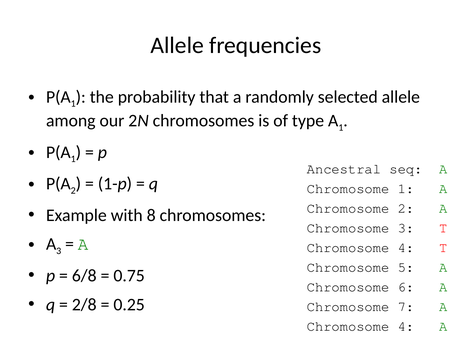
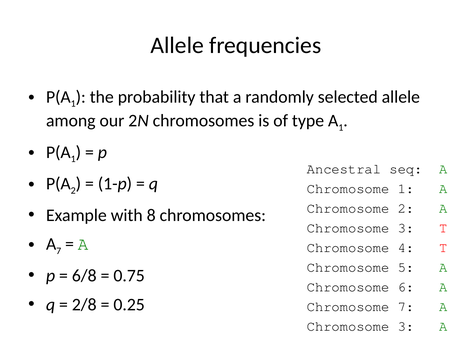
A 3: 3 -> 7 (59, 251)
4: 4 -> 3 (406, 326)
